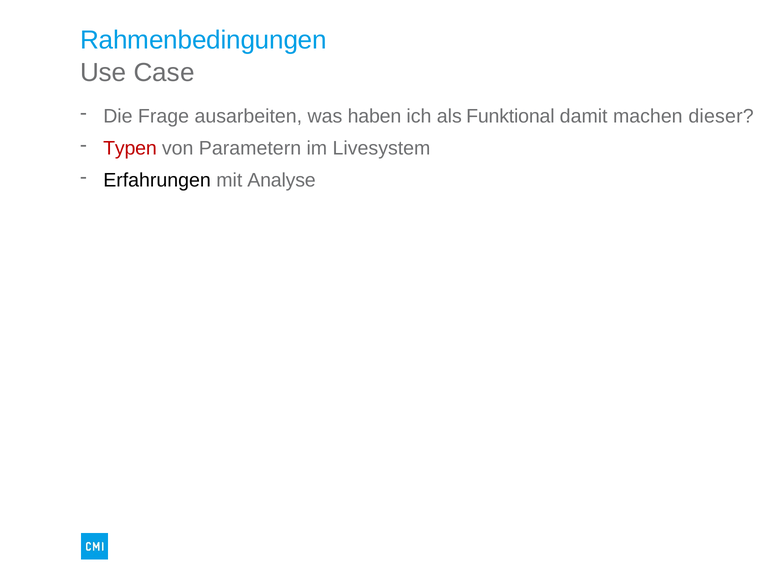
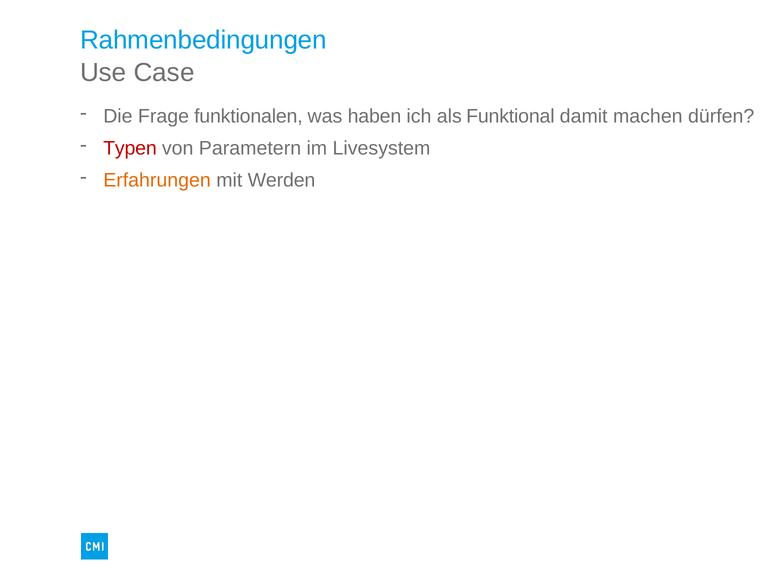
ausarbeiten: ausarbeiten -> funktionalen (248, 116)
dieser: dieser -> dürfen (721, 116)
Erfahrungen colour: black -> orange (157, 180)
Analyse: Analyse -> Werden (282, 180)
